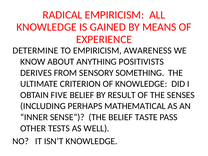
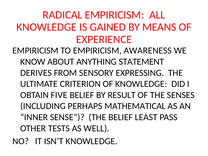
DETERMINE: DETERMINE -> EMPIRICISM (35, 51)
POSITIVISTS: POSITIVISTS -> STATEMENT (141, 62)
SOMETHING: SOMETHING -> EXPRESSING (140, 73)
TASTE: TASTE -> LEAST (146, 117)
